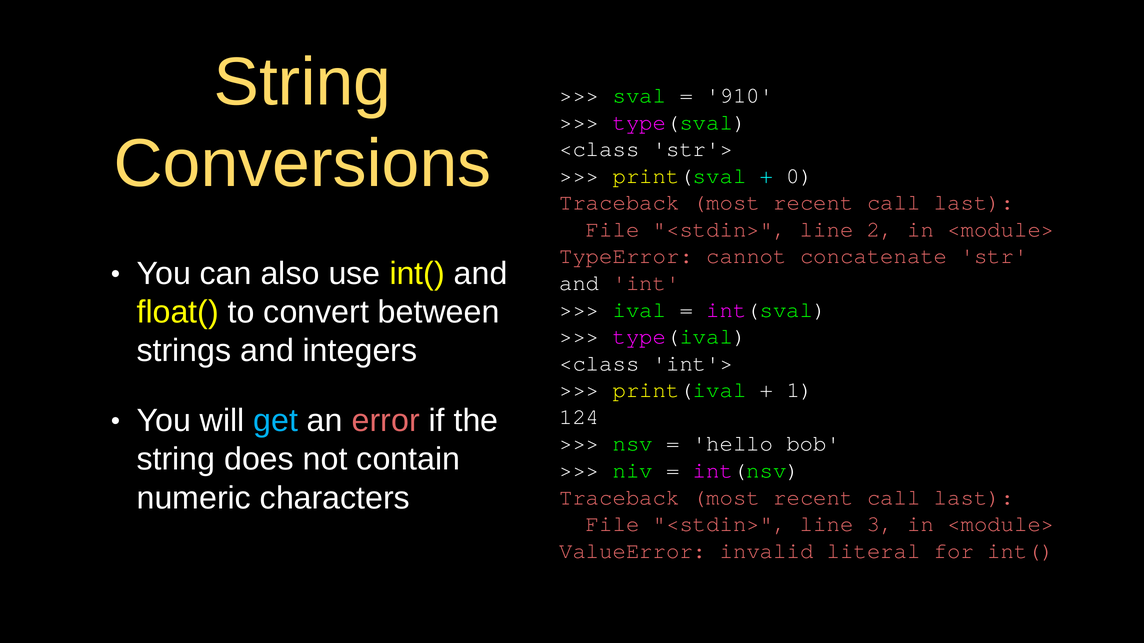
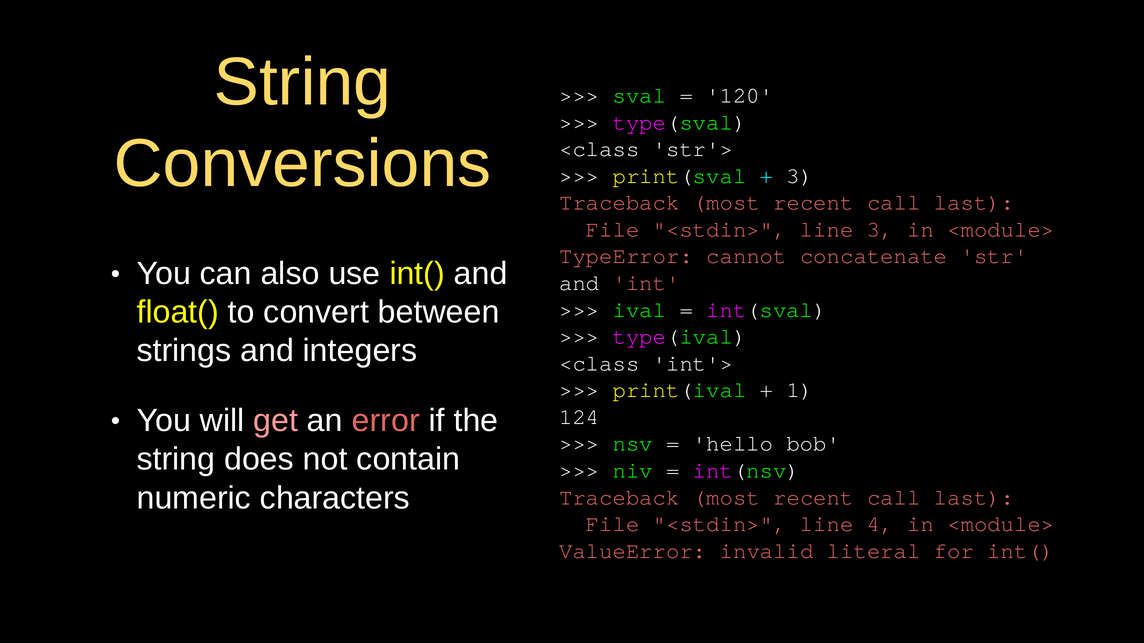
910: 910 -> 120 (740, 95)
0: 0 -> 3 (800, 176)
line 2: 2 -> 3 (880, 230)
get colour: light blue -> pink (276, 421)
3: 3 -> 4 (880, 524)
